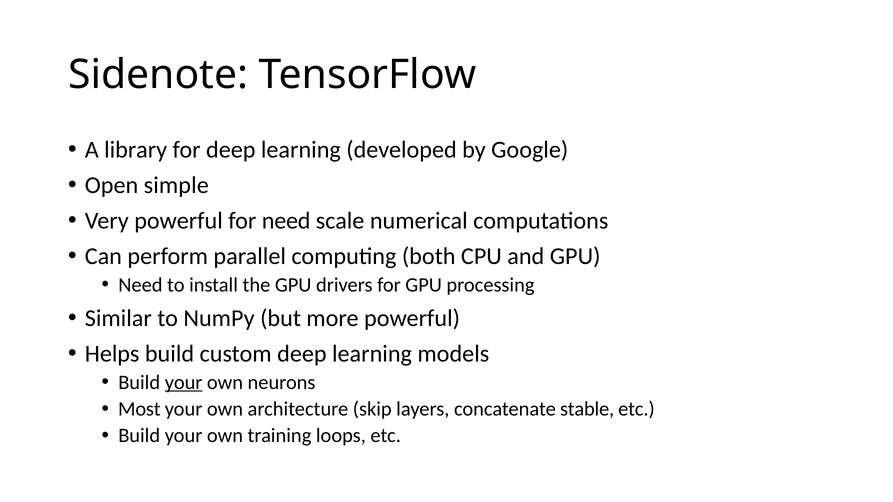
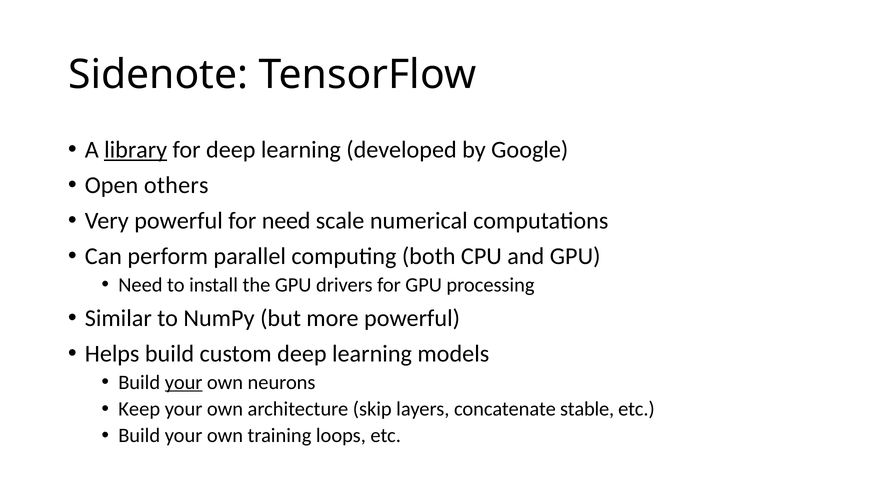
library underline: none -> present (136, 150)
simple: simple -> others (176, 185)
Most: Most -> Keep (139, 409)
